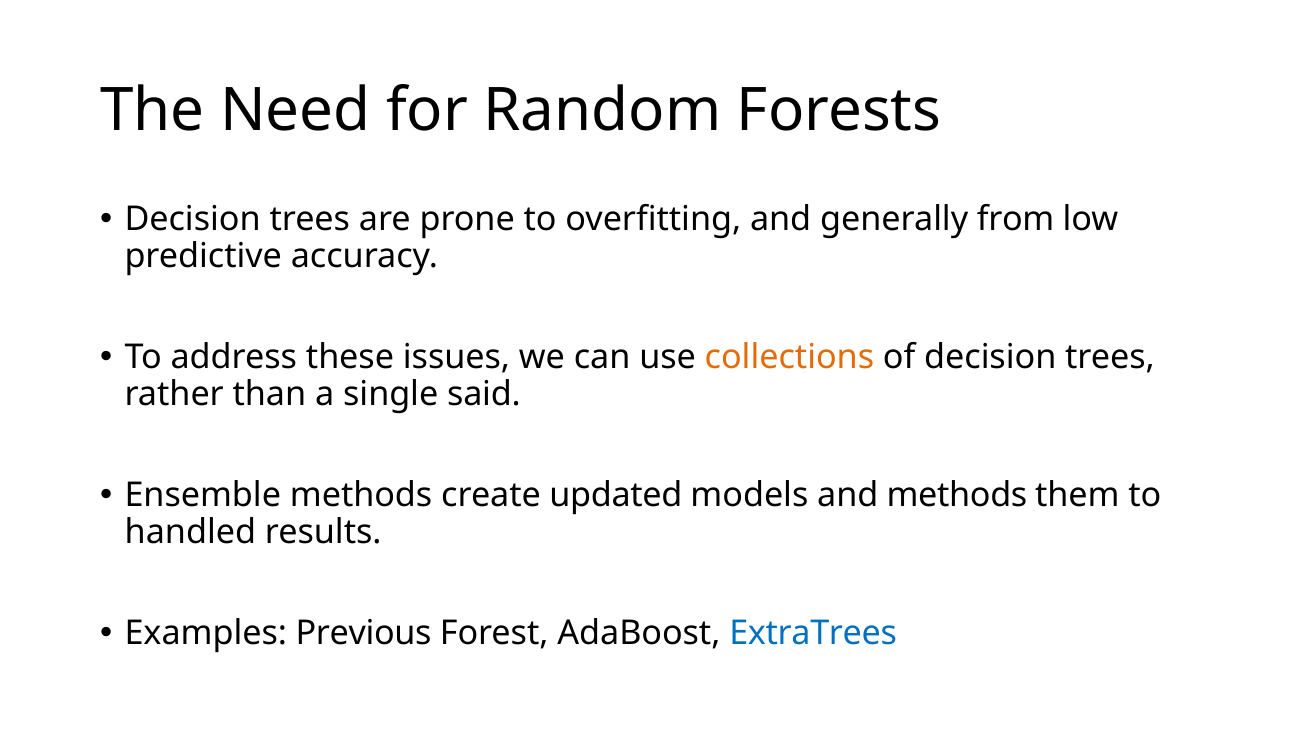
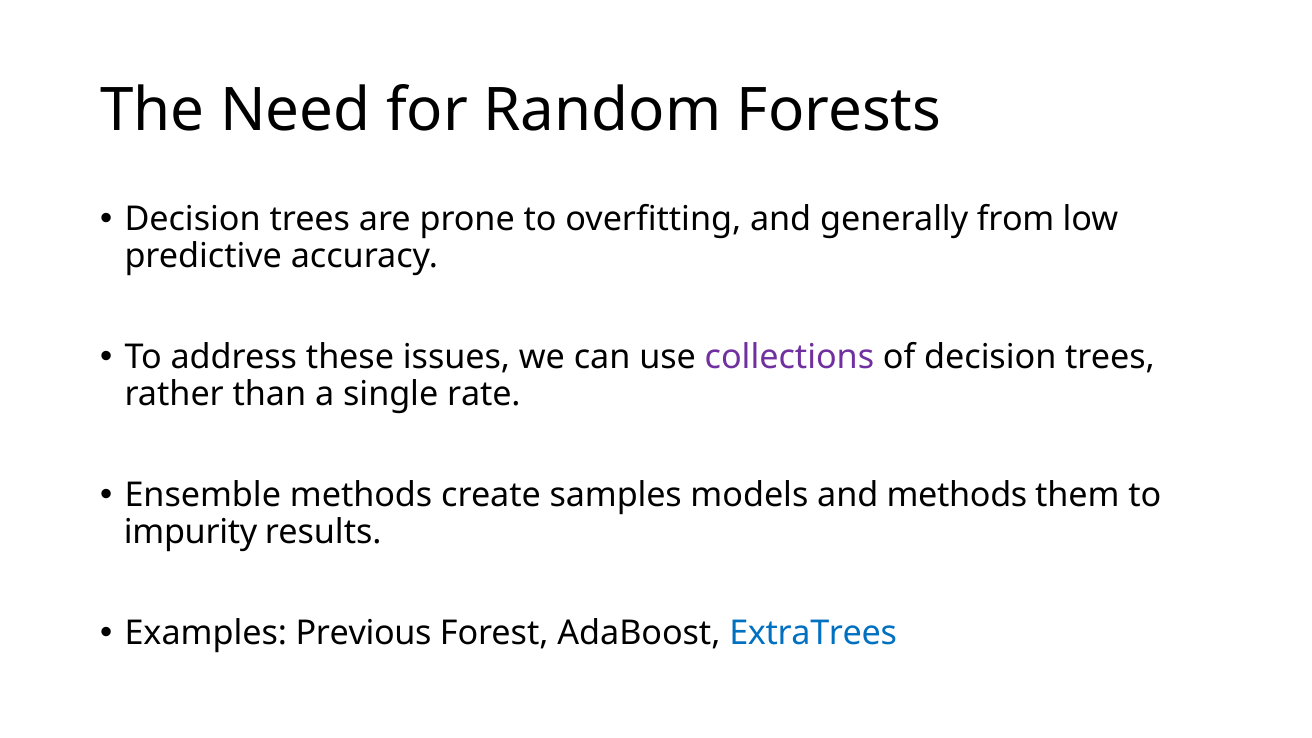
collections colour: orange -> purple (789, 358)
said: said -> rate (484, 394)
updated: updated -> samples (616, 496)
handled: handled -> impurity (191, 532)
